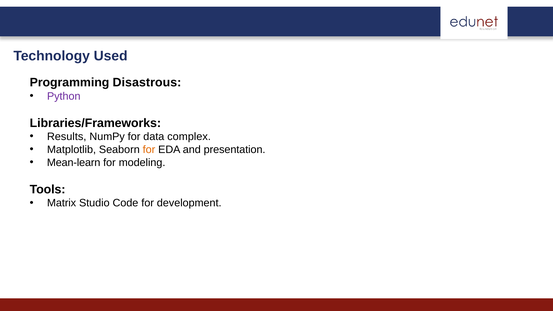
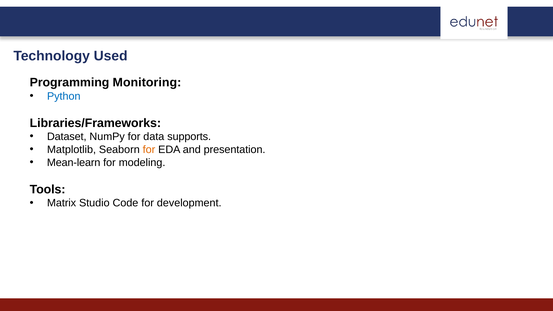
Disastrous: Disastrous -> Monitoring (147, 82)
Python colour: purple -> blue (64, 96)
Results: Results -> Dataset (67, 137)
complex: complex -> supports (189, 137)
